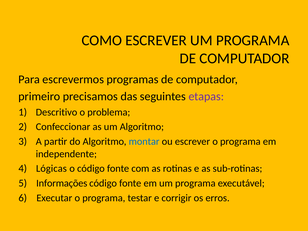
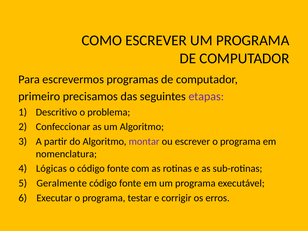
montar colour: blue -> purple (144, 142)
independente: independente -> nomenclatura (66, 154)
Informações: Informações -> Geralmente (62, 183)
